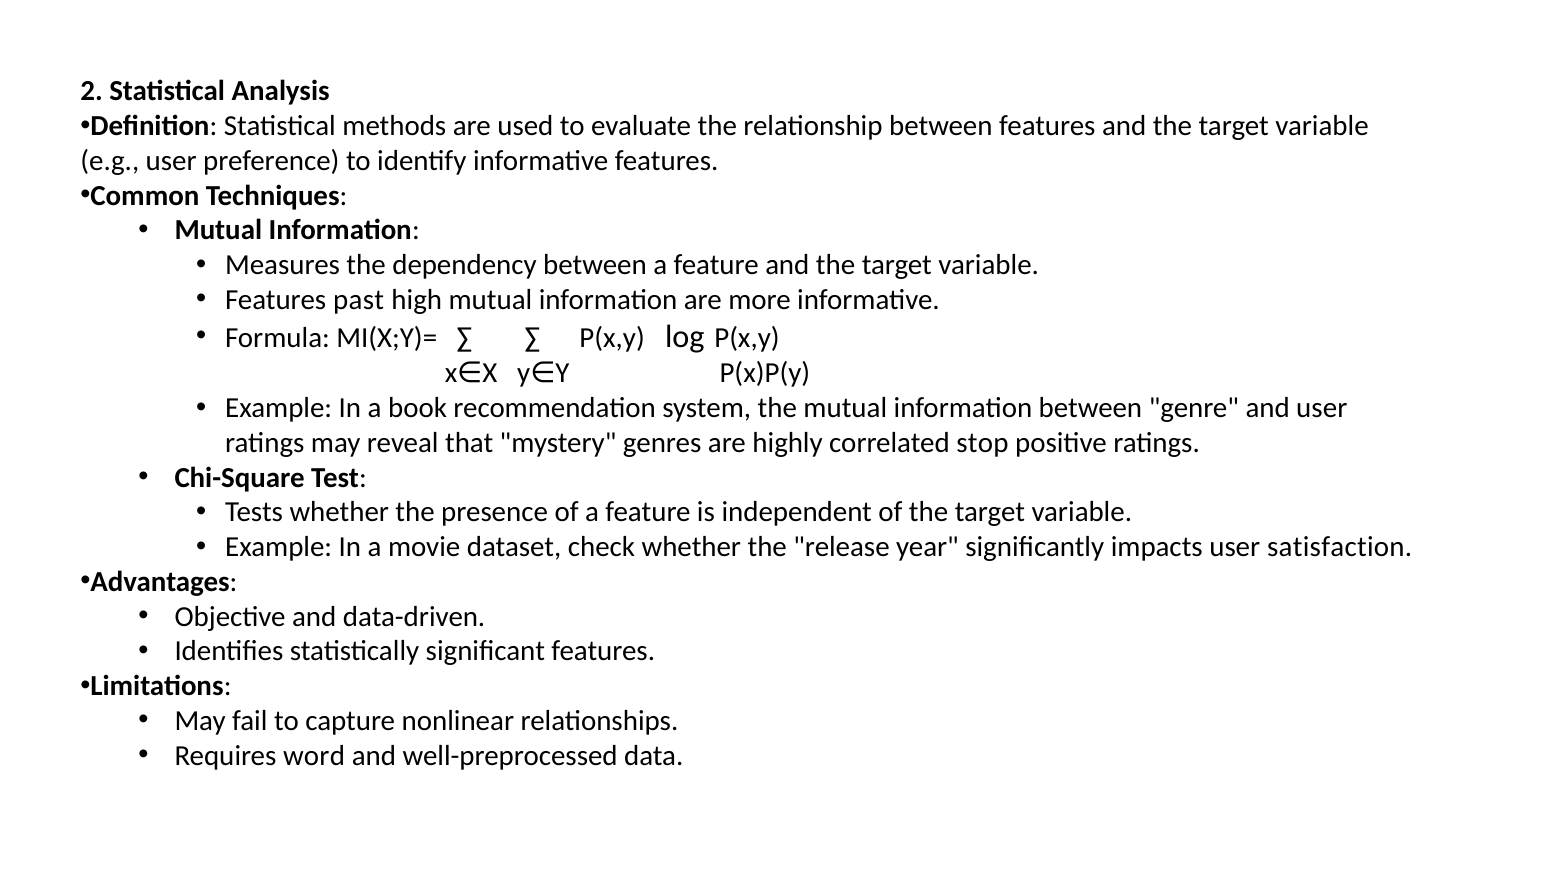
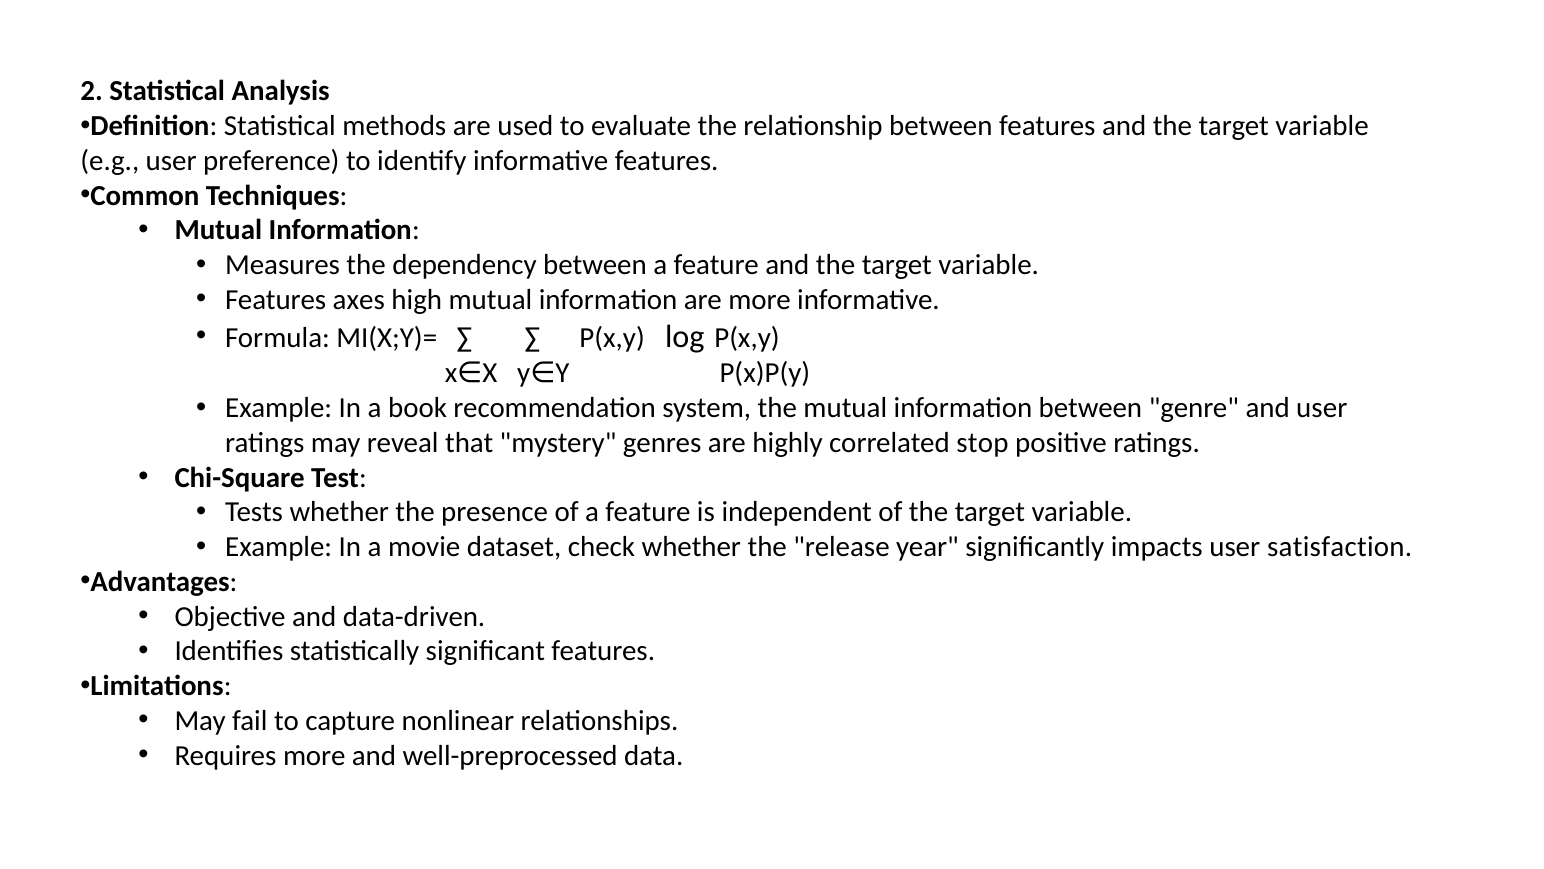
past: past -> axes (359, 300)
Requires word: word -> more (314, 755)
